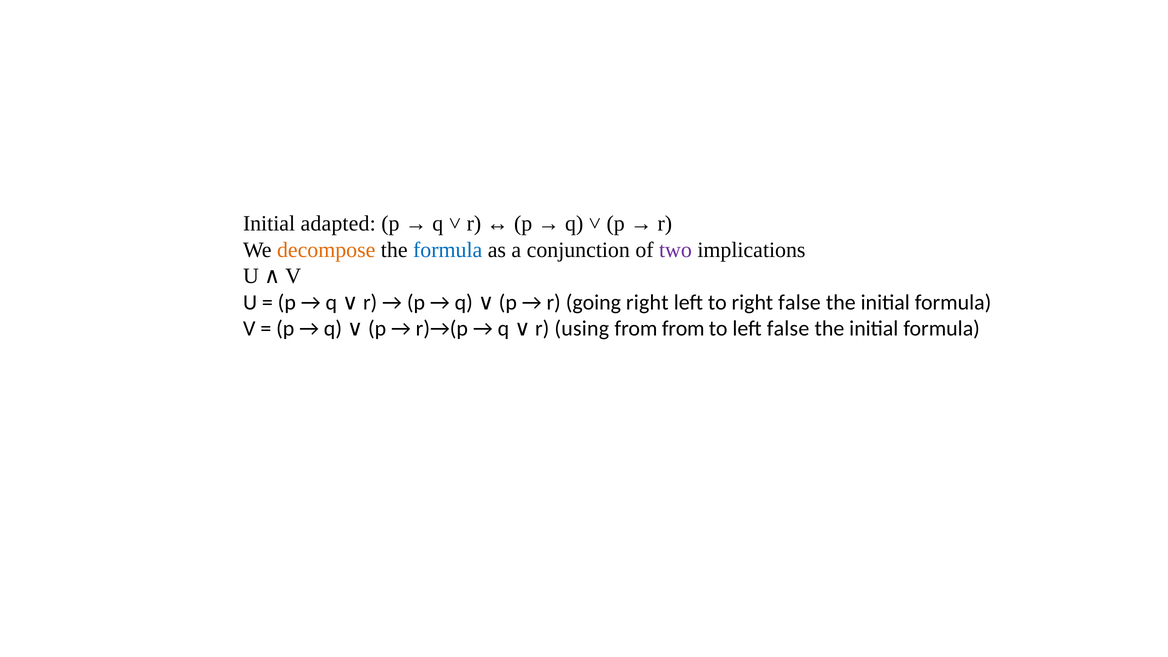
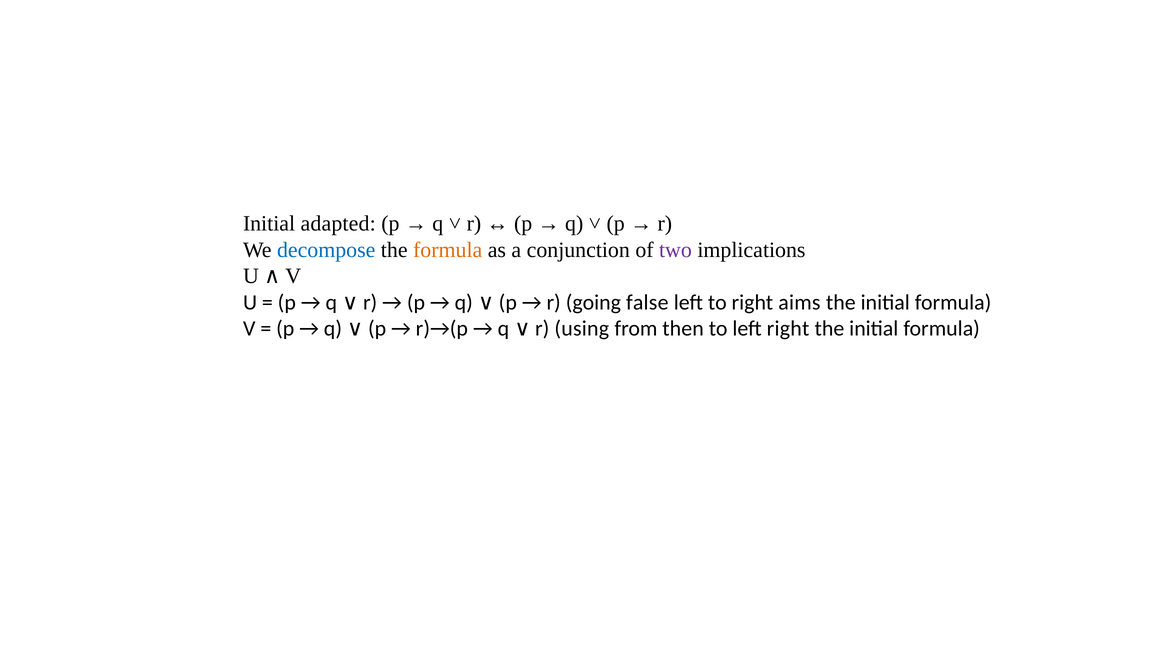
decompose colour: orange -> blue (326, 250)
formula colour: blue -> orange (448, 250)
going right: right -> false (647, 302)
right false: false -> aims (799, 302)
from from: from -> then (683, 329)
left false: false -> right (788, 329)
